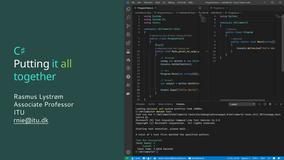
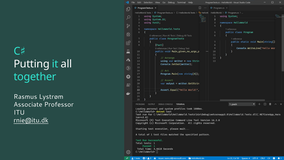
all colour: light green -> white (66, 64)
